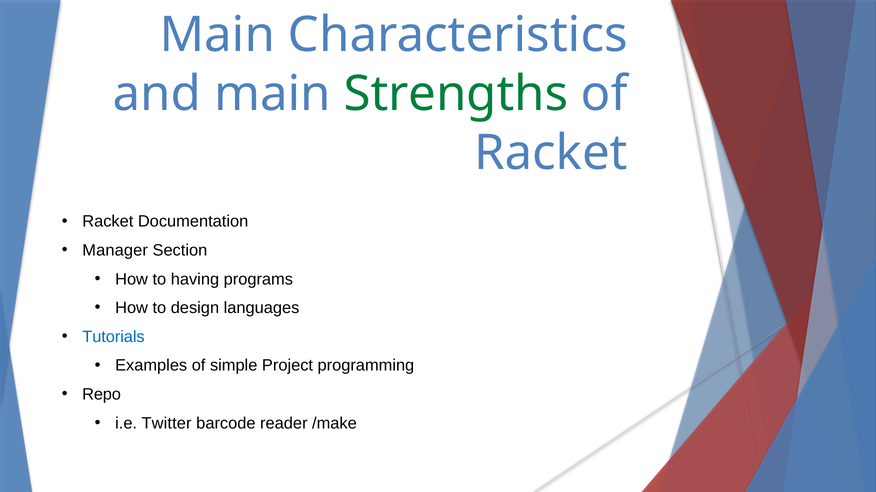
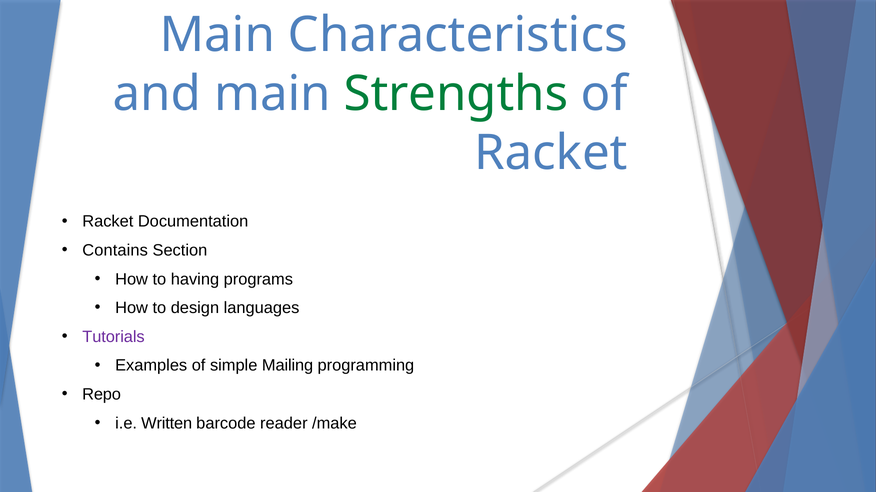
Manager: Manager -> Contains (115, 251)
Tutorials colour: blue -> purple (113, 337)
Project: Project -> Mailing (288, 366)
Twitter: Twitter -> Written (167, 424)
